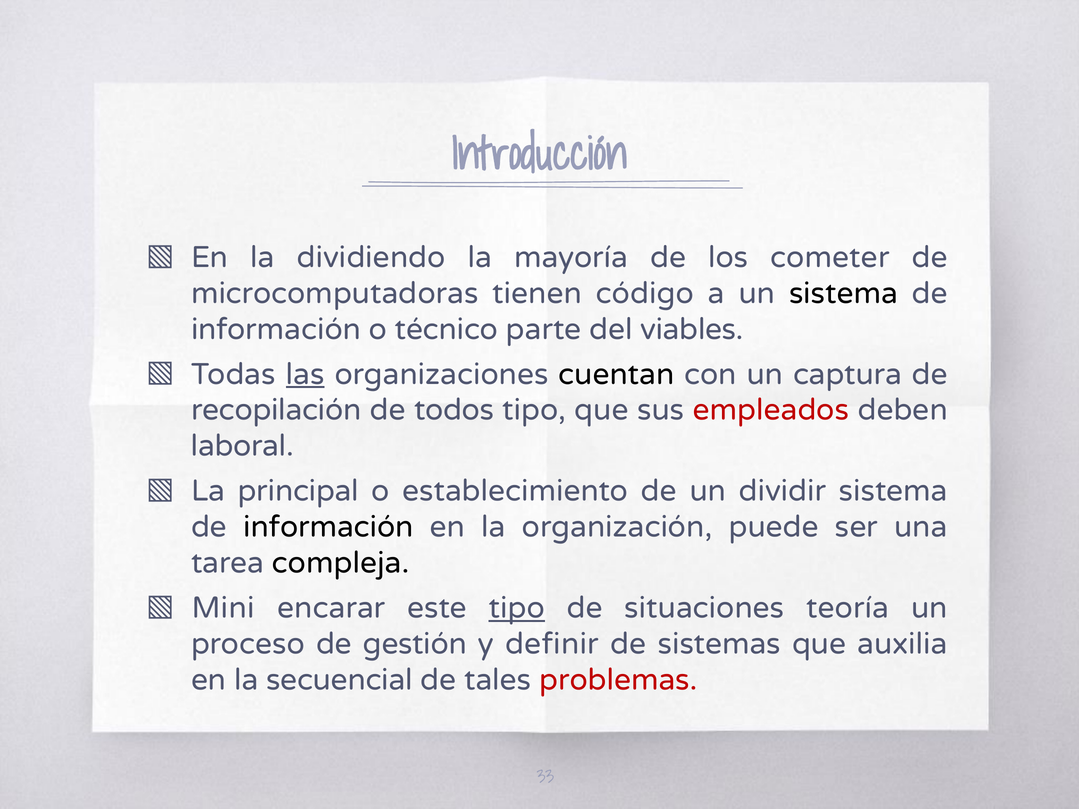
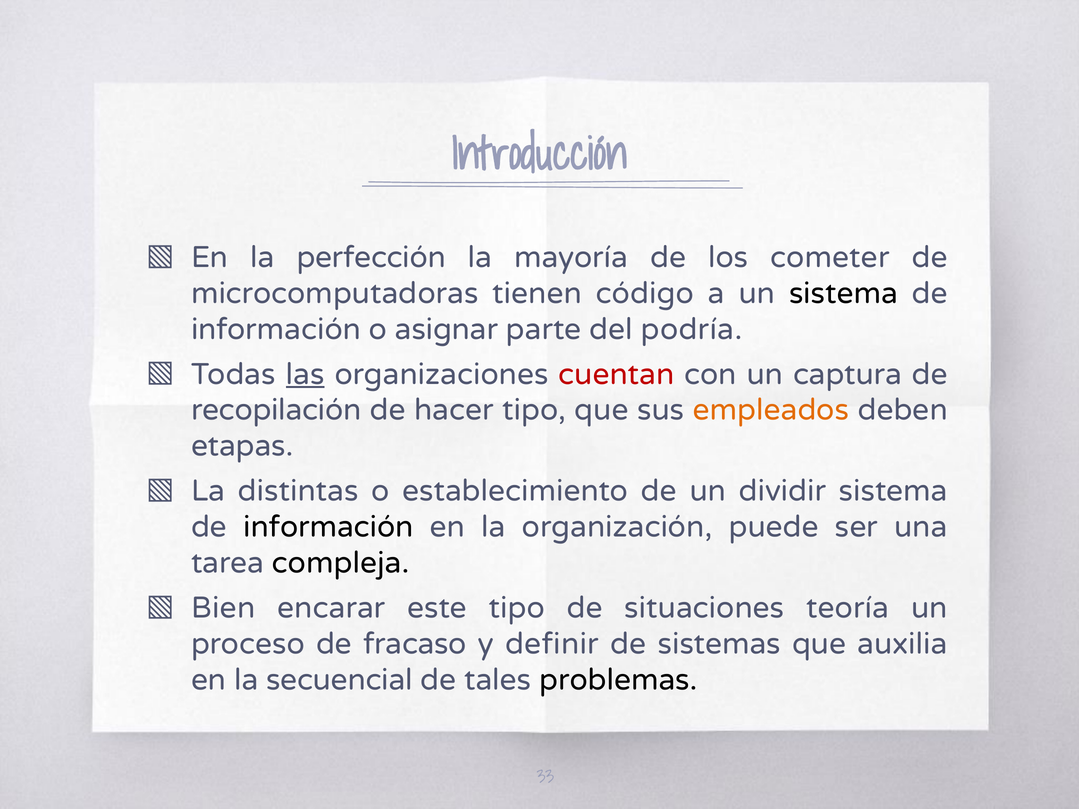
dividiendo: dividiendo -> perfección (371, 257)
técnico: técnico -> asignar (447, 329)
viables: viables -> podría (692, 329)
cuentan colour: black -> red (616, 374)
todos: todos -> hacer (454, 410)
empleados colour: red -> orange (771, 410)
laboral: laboral -> etapas (242, 446)
principal: principal -> distintas (298, 491)
Mini: Mini -> Bien (223, 608)
tipo underline: present -> none (517, 608)
gestión: gestión -> fracaso (415, 644)
problemas colour: red -> black (618, 680)
